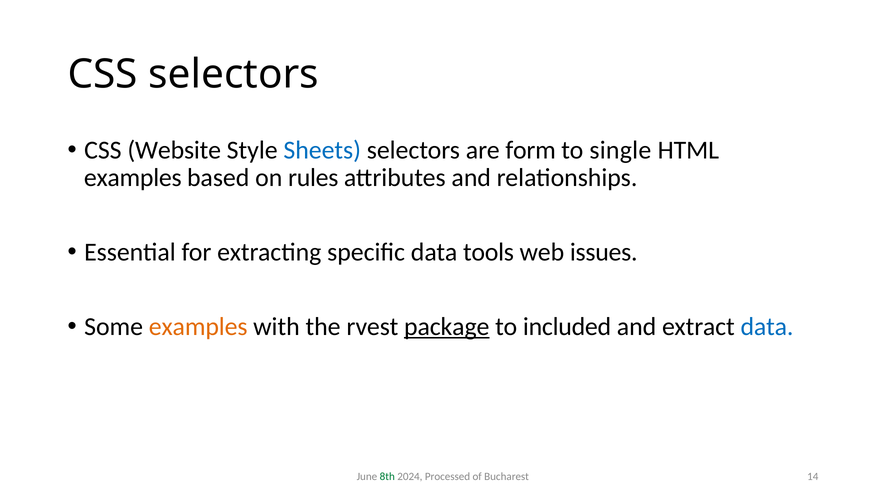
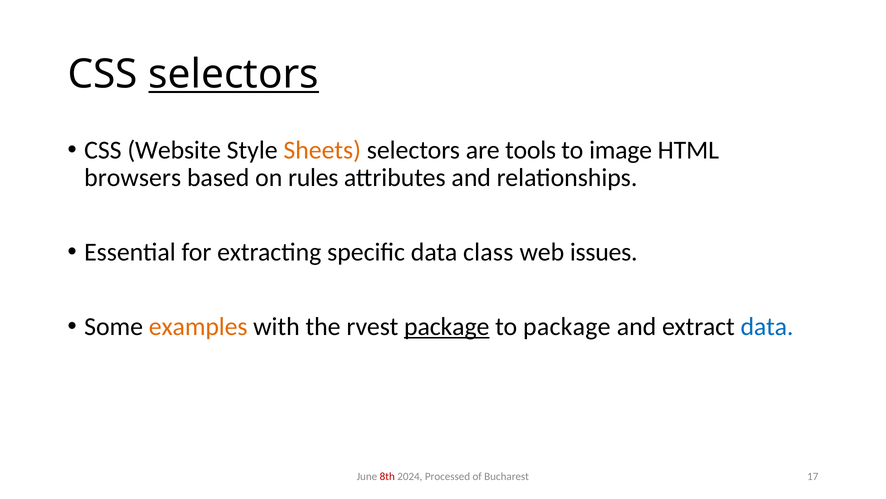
selectors underline: none -> present (234, 74)
Sheets colour: blue -> orange (322, 150)
form: form -> tools (531, 150)
single: single -> image (621, 150)
examples: examples -> browsers (133, 178)
tools: tools -> class (488, 252)
to included: included -> package (567, 326)
8th colour: green -> red (387, 476)
14: 14 -> 17 (813, 476)
